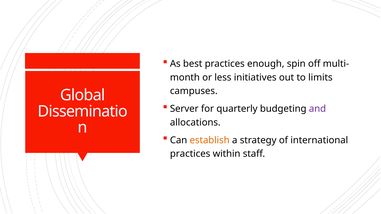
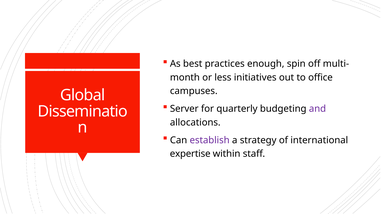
limits: limits -> office (320, 78)
establish colour: orange -> purple (210, 140)
practices: practices -> expertise (190, 154)
